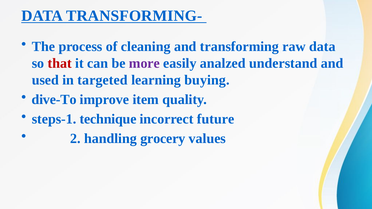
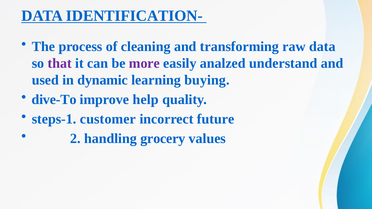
TRANSFORMING-: TRANSFORMING- -> IDENTIFICATION- (134, 16)
that colour: red -> purple (60, 63)
targeted: targeted -> dynamic (103, 80)
item: item -> help (146, 100)
technique: technique -> customer (108, 119)
